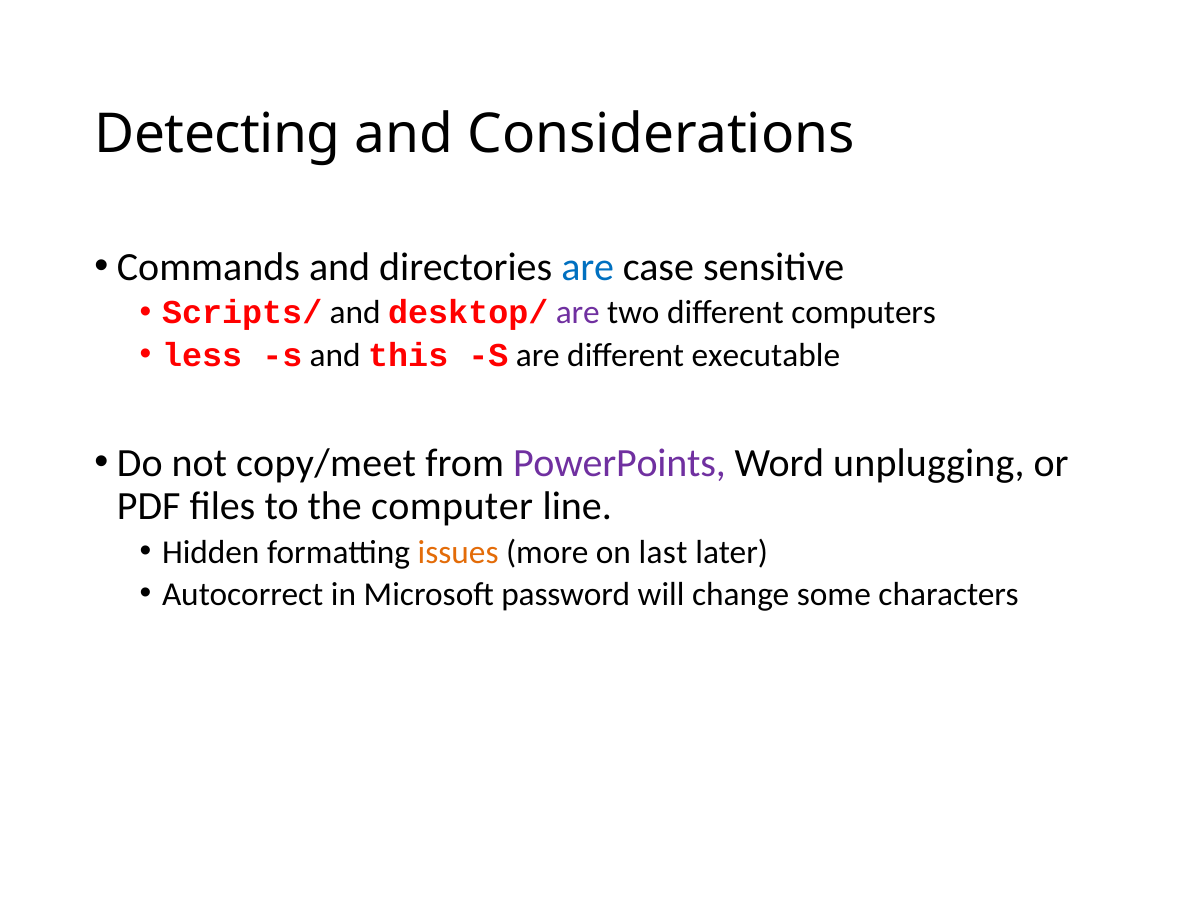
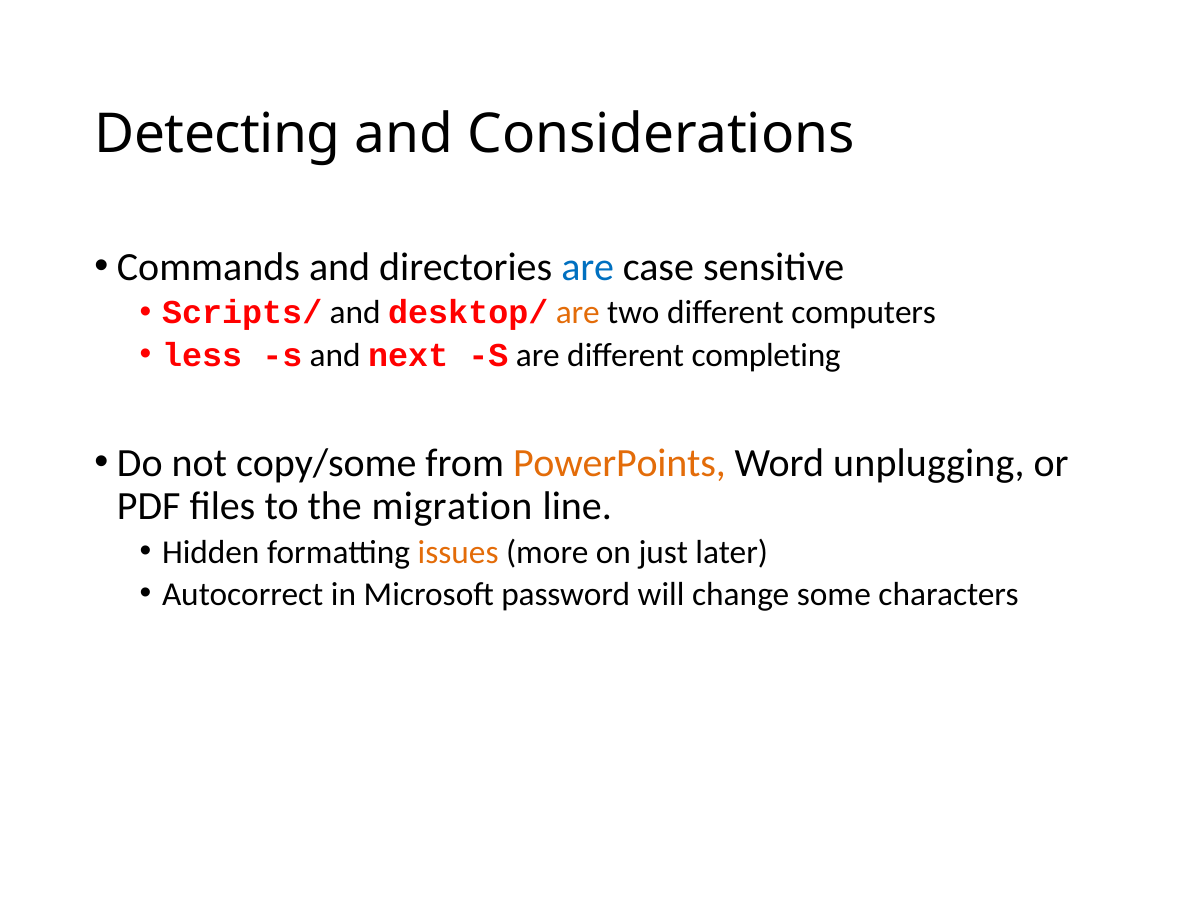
are colour: purple -> orange (578, 313)
this: this -> next (408, 355)
executable: executable -> completing (766, 355)
copy/meet: copy/meet -> copy/some (326, 463)
PowerPoints colour: purple -> orange (619, 463)
computer: computer -> migration (452, 506)
last: last -> just (663, 552)
